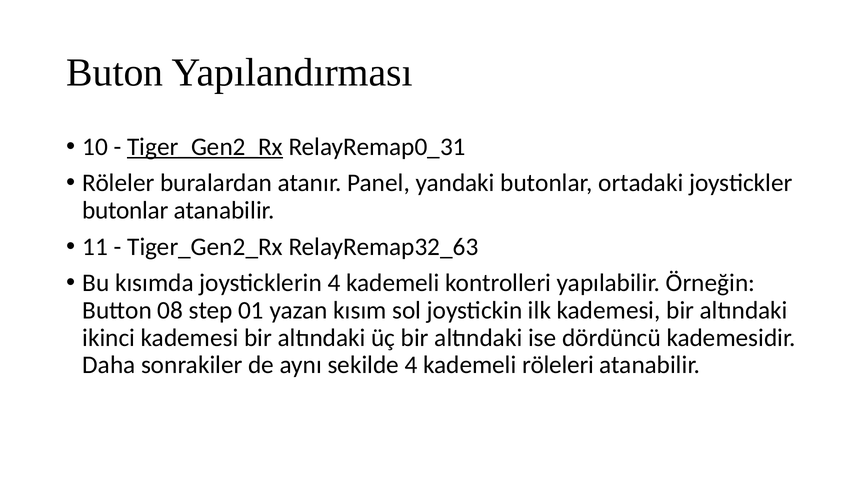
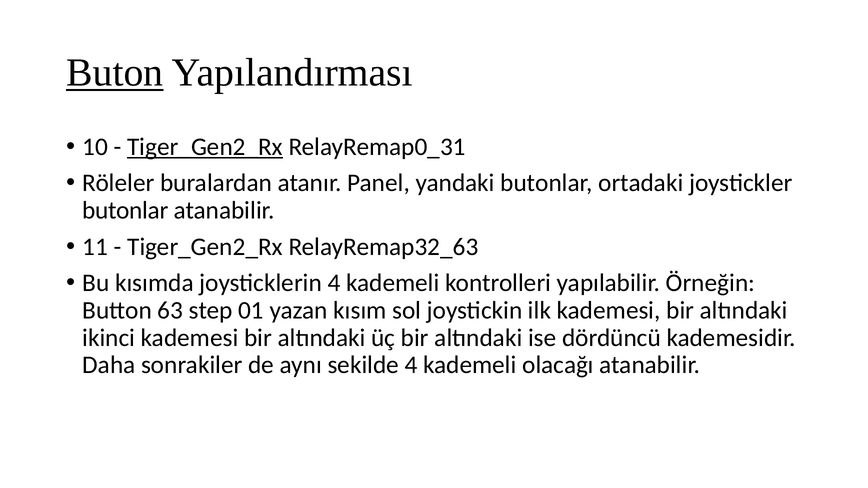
Buton underline: none -> present (115, 73)
08: 08 -> 63 (170, 311)
röleleri: röleleri -> olacağı (558, 365)
